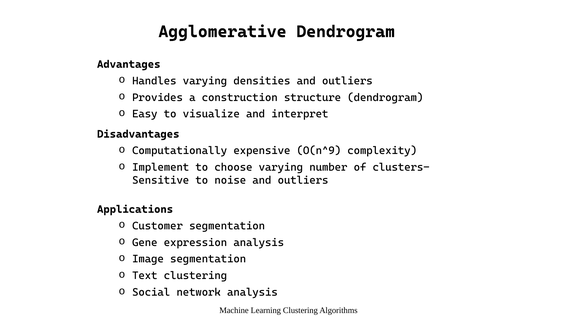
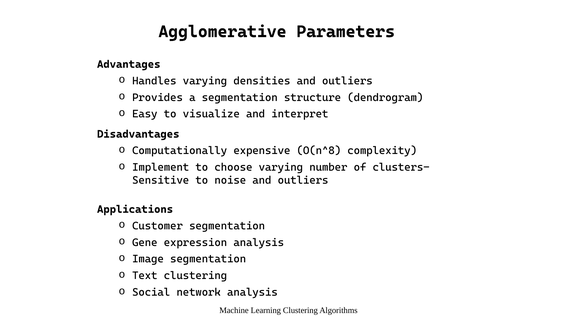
Agglomerative Dendrogram: Dendrogram -> Parameters (346, 32)
a construction: construction -> segmentation (240, 97)
O(n^9: O(n^9 -> O(n^8 (319, 150)
